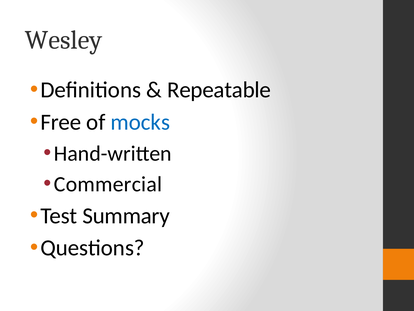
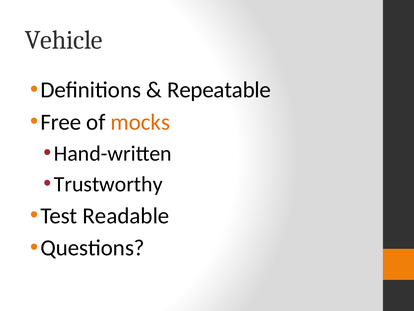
Wesley: Wesley -> Vehicle (64, 40)
mocks colour: blue -> orange (140, 122)
Commercial: Commercial -> Trustworthy (108, 184)
Summary: Summary -> Readable (126, 215)
